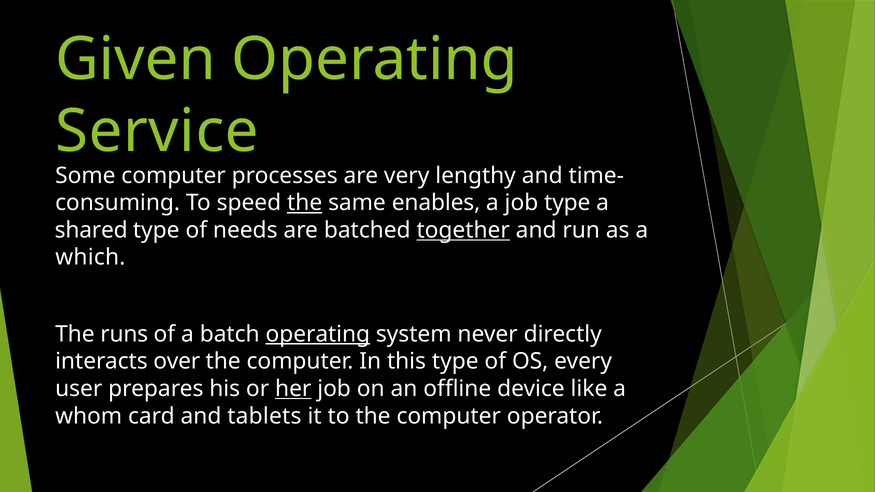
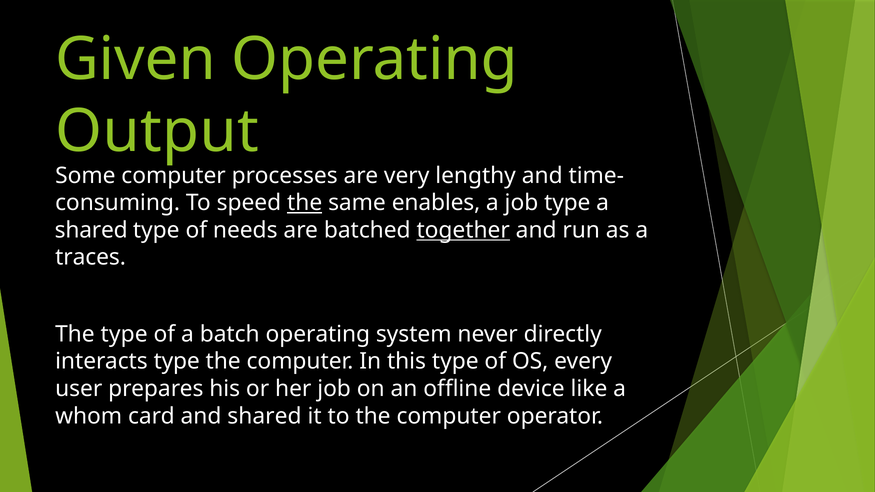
Service: Service -> Output (157, 131)
which: which -> traces (91, 258)
The runs: runs -> type (124, 334)
operating underline: present -> none (318, 334)
interacts over: over -> type (177, 362)
her underline: present -> none (293, 389)
and tablets: tablets -> shared (264, 416)
